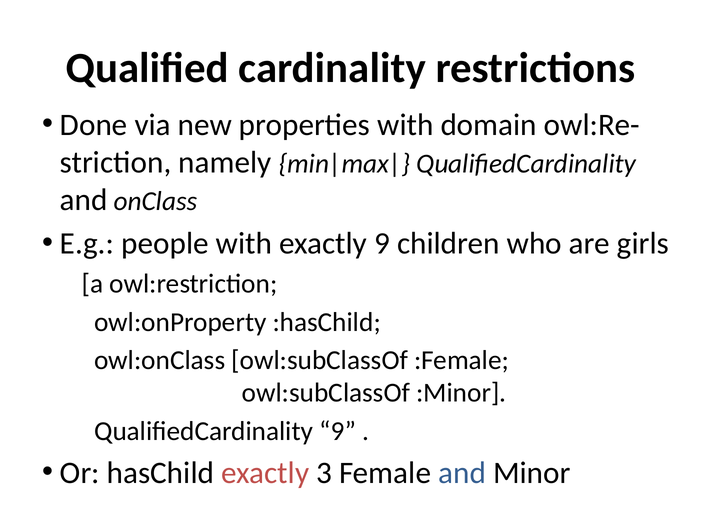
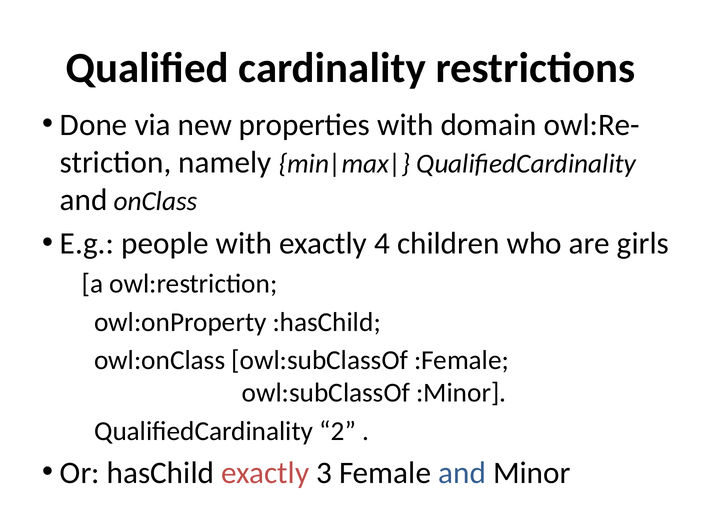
exactly 9: 9 -> 4 (382, 243)
QualifiedCardinality 9: 9 -> 2 (338, 431)
